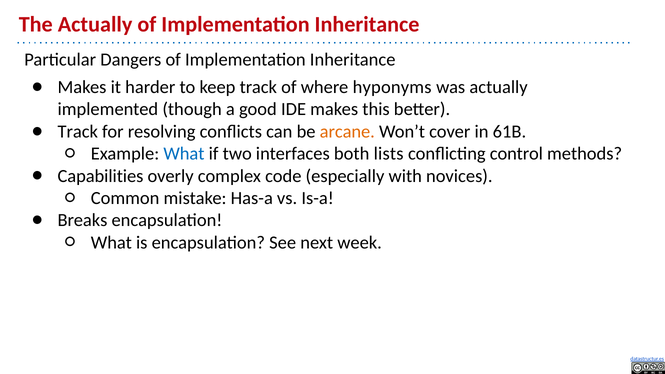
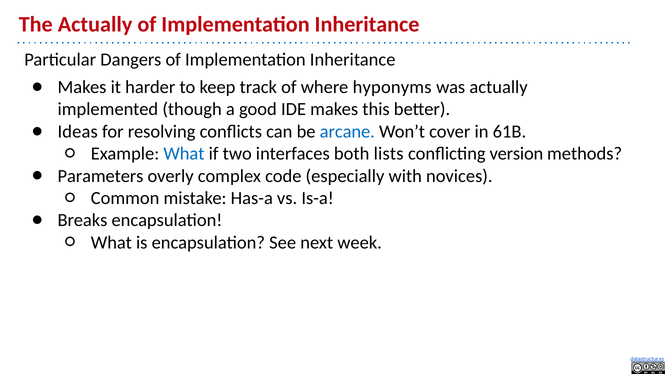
Track: Track -> Ideas (78, 132)
arcane colour: orange -> blue (347, 132)
control: control -> version (516, 154)
Capabilities: Capabilities -> Parameters (100, 176)
